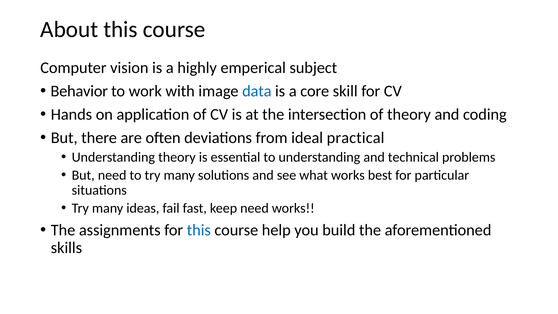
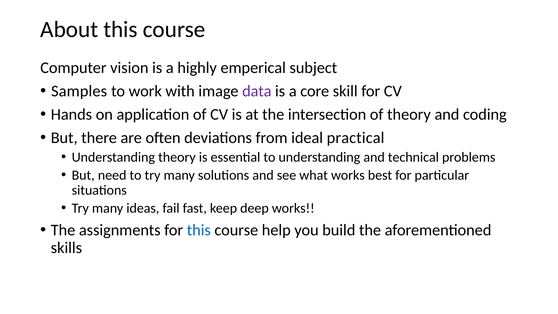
Behavior: Behavior -> Samples (79, 91)
data colour: blue -> purple (257, 91)
keep need: need -> deep (254, 208)
